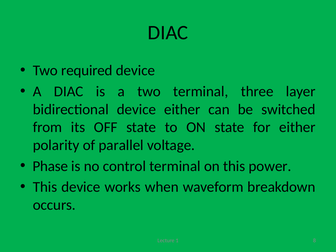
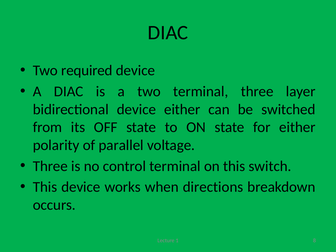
Phase: Phase -> Three (50, 166)
power: power -> switch (270, 166)
waveform: waveform -> directions (213, 187)
